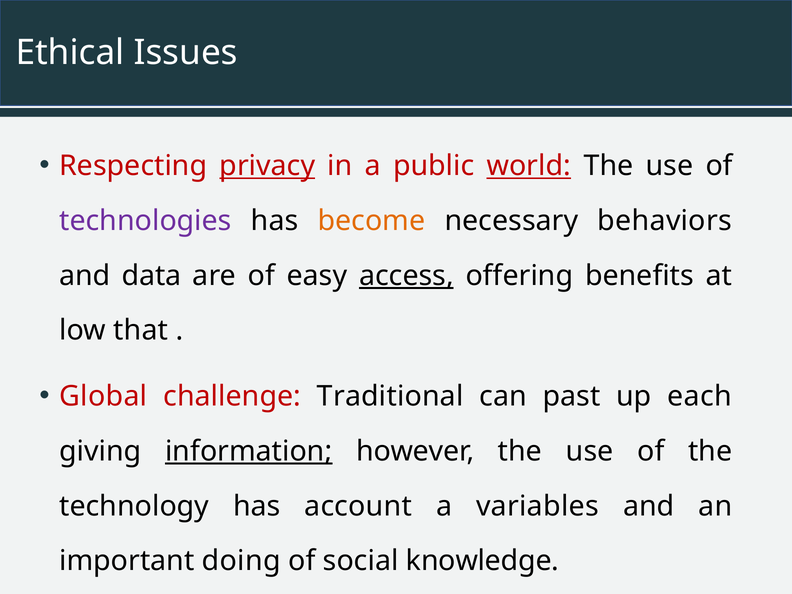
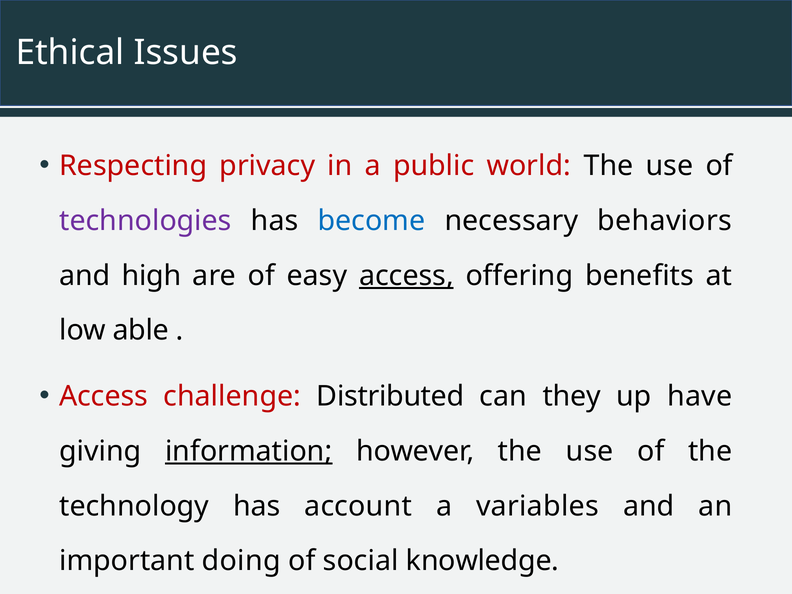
privacy underline: present -> none (267, 166)
world underline: present -> none (529, 166)
become colour: orange -> blue (372, 221)
data: data -> high (152, 276)
that: that -> able (141, 331)
Global: Global -> Access (104, 396)
Traditional: Traditional -> Distributed (390, 396)
past: past -> they (572, 396)
each: each -> have (700, 396)
